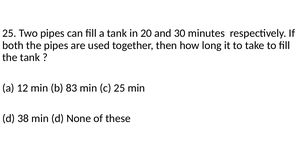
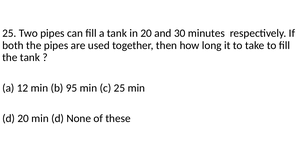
83: 83 -> 95 (72, 88)
d 38: 38 -> 20 (23, 118)
